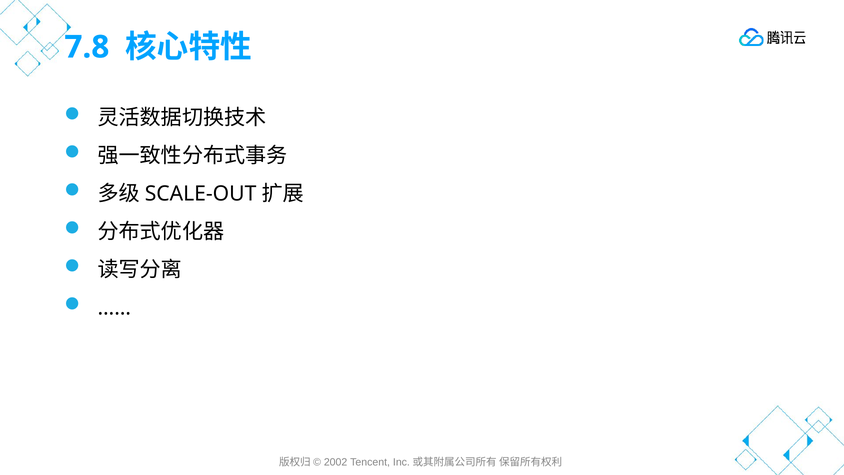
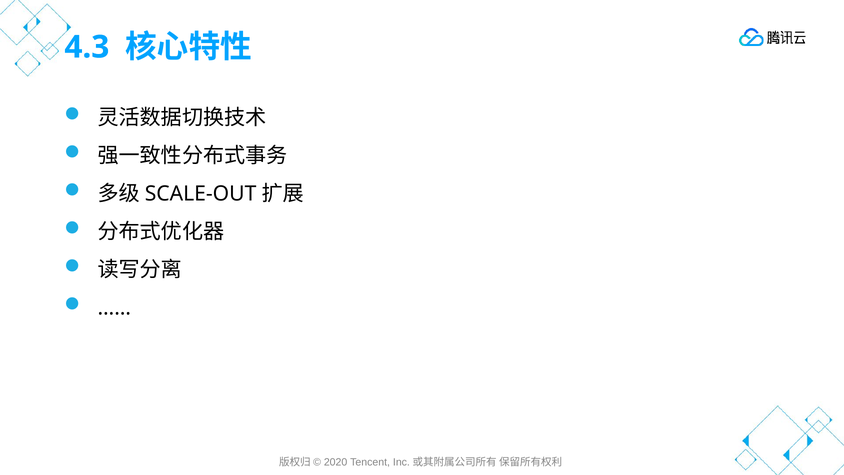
7.8: 7.8 -> 4.3 (87, 47)
2002: 2002 -> 2020 (336, 462)
